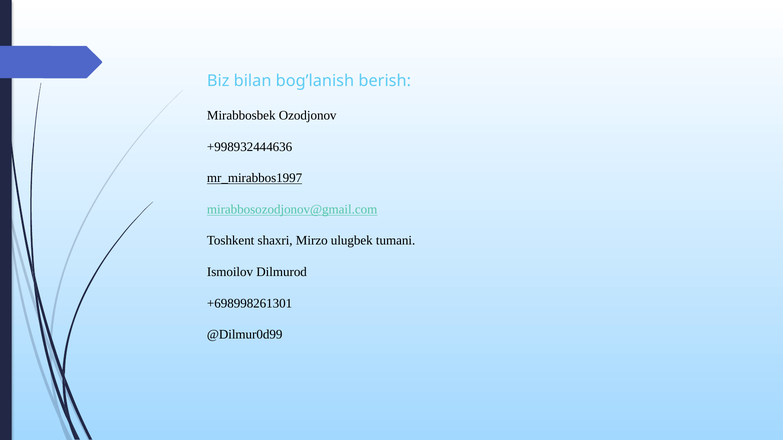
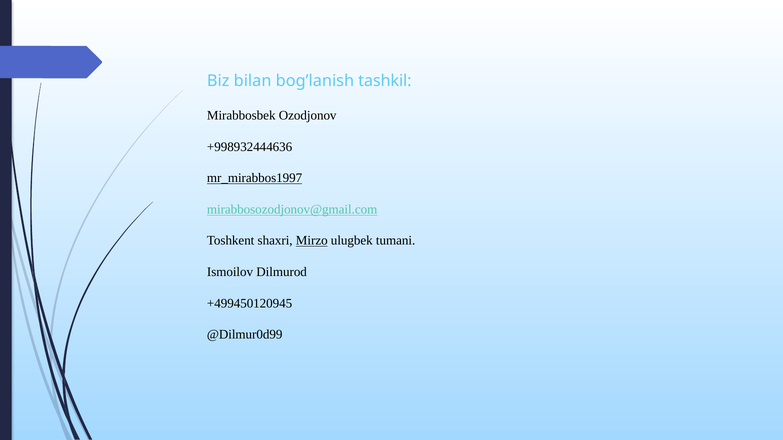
berish: berish -> tashkil (385, 81)
Mirzo underline: none -> present (312, 241)
+698998261301: +698998261301 -> +499450120945 (250, 304)
